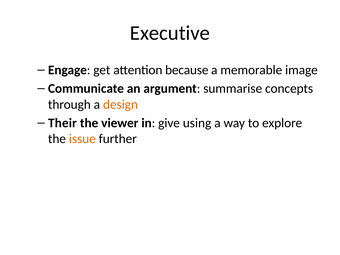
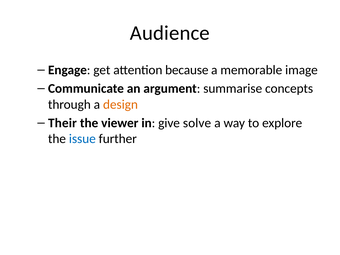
Executive: Executive -> Audience (170, 33)
using: using -> solve (197, 123)
issue colour: orange -> blue (82, 139)
